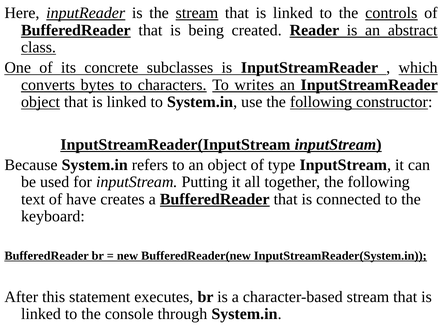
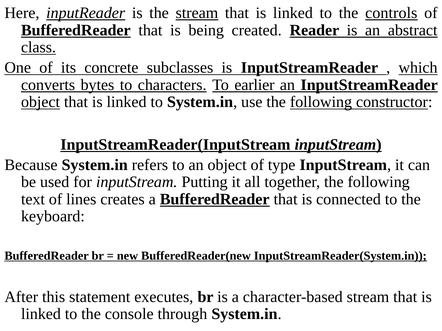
writes: writes -> earlier (254, 85)
have: have -> lines (81, 199)
